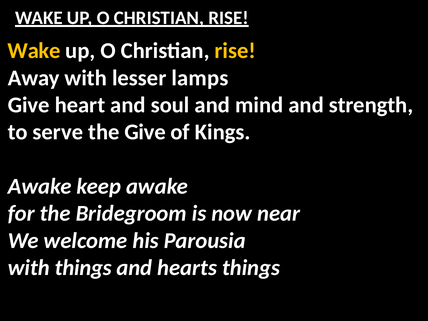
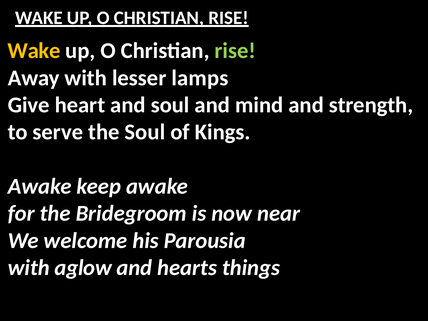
rise colour: yellow -> light green (235, 51)
the Give: Give -> Soul (145, 132)
with things: things -> aglow (83, 268)
